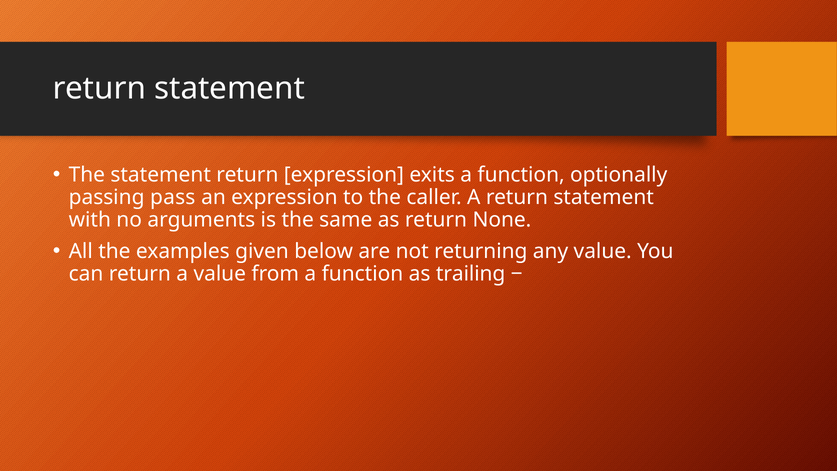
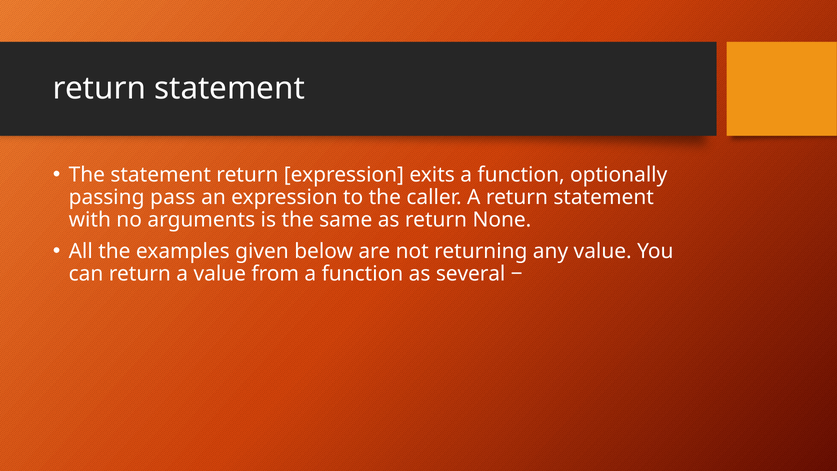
trailing: trailing -> several (471, 274)
